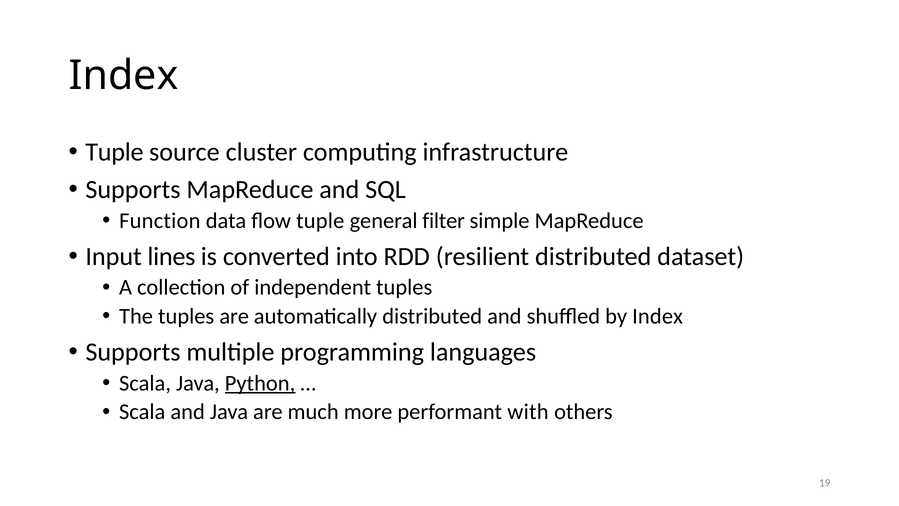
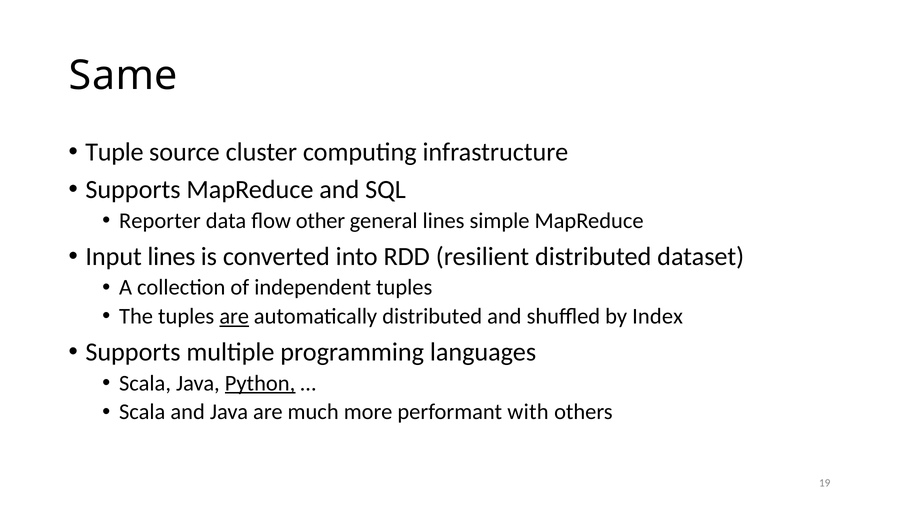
Index: Index -> Same (123, 76)
Function: Function -> Reporter (160, 221)
flow tuple: tuple -> other (320, 221)
general filter: filter -> lines (444, 221)
are underline: none -> present (234, 316)
